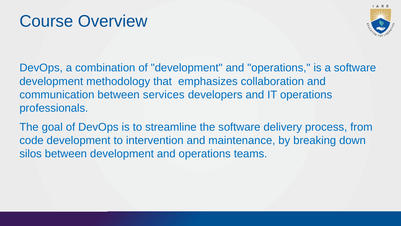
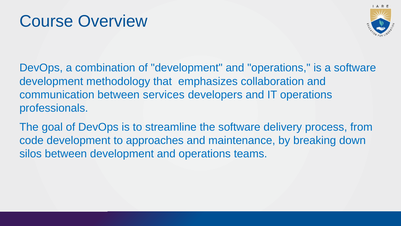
intervention: intervention -> approaches (155, 140)
